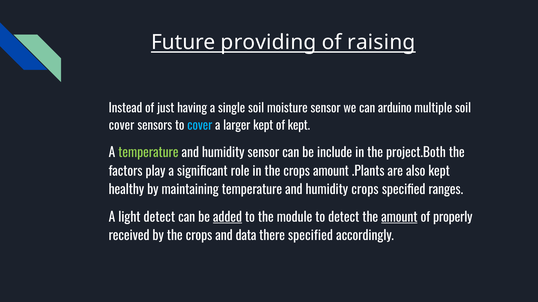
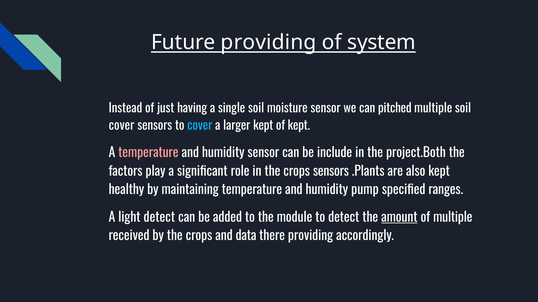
raising: raising -> system (382, 43)
arduino: arduino -> pitched (395, 108)
temperature colour: light green -> pink (148, 153)
crops amount: amount -> sensors (331, 172)
humidity crops: crops -> pump (365, 190)
added underline: present -> none (227, 218)
of properly: properly -> multiple (453, 218)
there specified: specified -> providing (311, 236)
